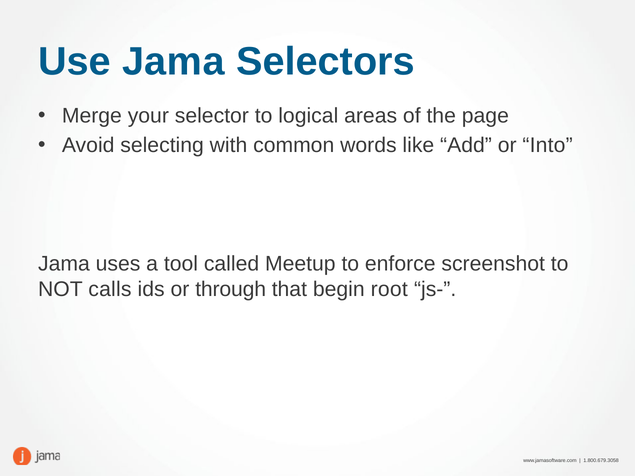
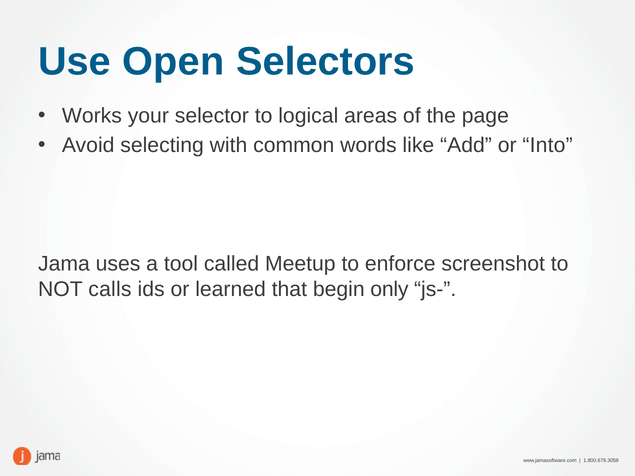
Use Jama: Jama -> Open (173, 62)
Merge: Merge -> Works (92, 116)
through: through -> learned (231, 289)
root: root -> only (389, 289)
